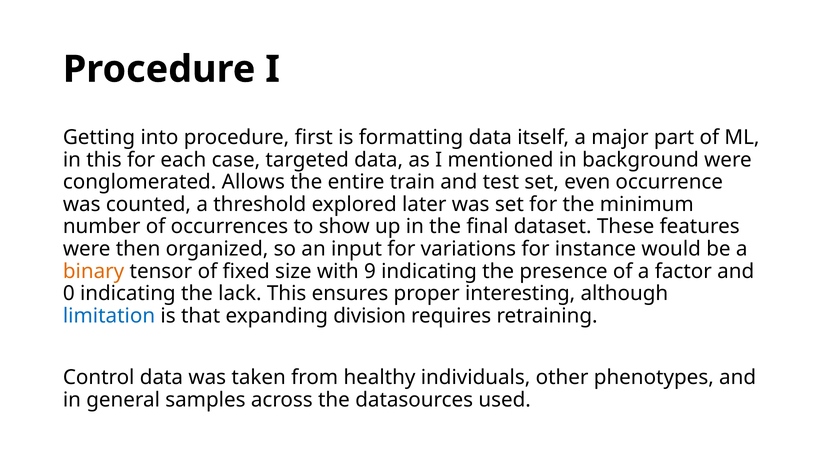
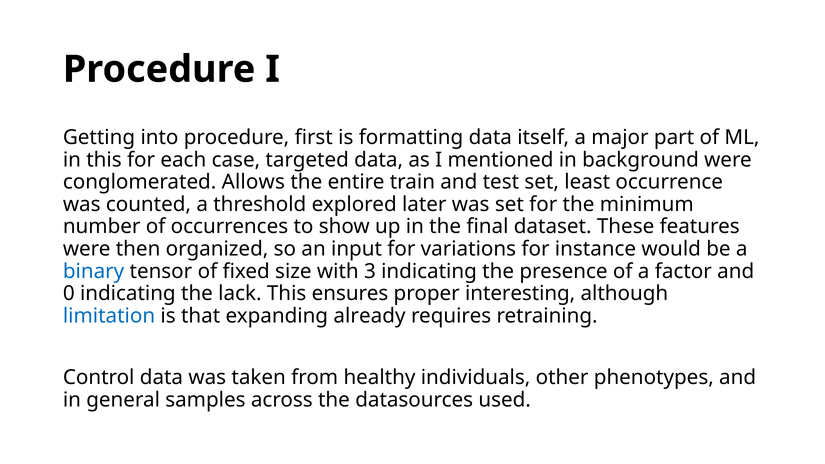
even: even -> least (587, 182)
binary colour: orange -> blue (94, 271)
9: 9 -> 3 (370, 271)
division: division -> already (370, 316)
